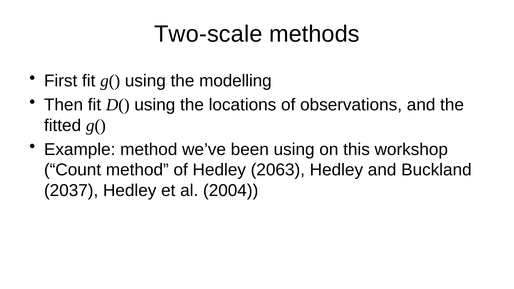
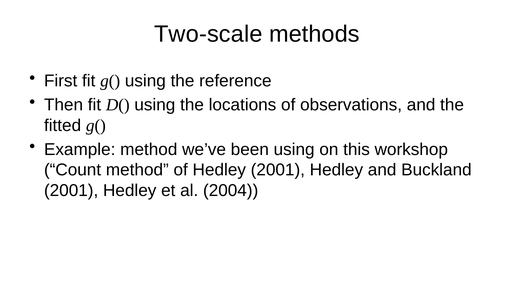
modelling: modelling -> reference (235, 81)
Hedley 2063: 2063 -> 2001 (278, 170)
2037: 2037 -> 2001 (71, 191)
